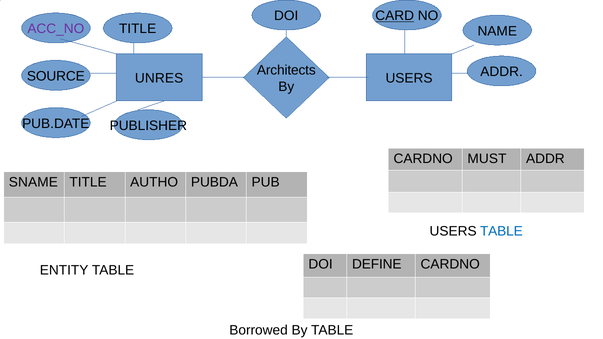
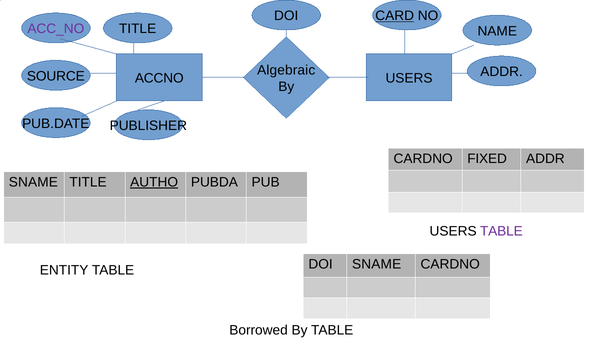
Architects: Architects -> Algebraic (286, 70)
UNRES: UNRES -> ACCNO (159, 78)
MUST: MUST -> FIXED (487, 159)
AUTHO underline: none -> present (154, 182)
TABLE colour: blue -> purple (501, 232)
DOI DEFINE: DEFINE -> SNAME (377, 264)
